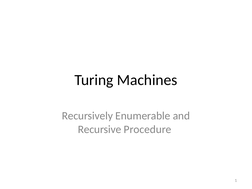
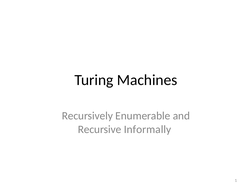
Procedure: Procedure -> Informally (148, 129)
